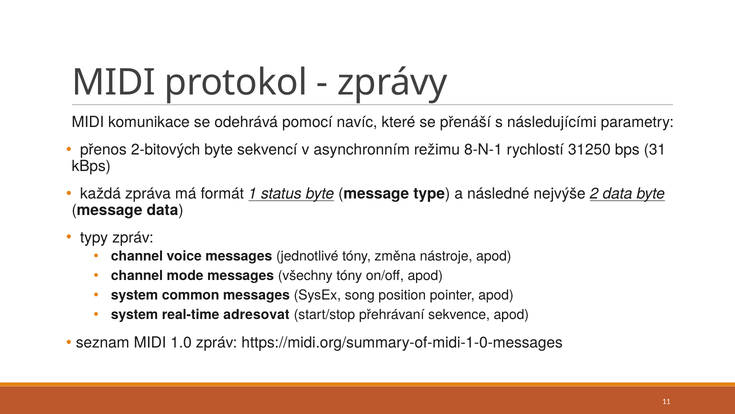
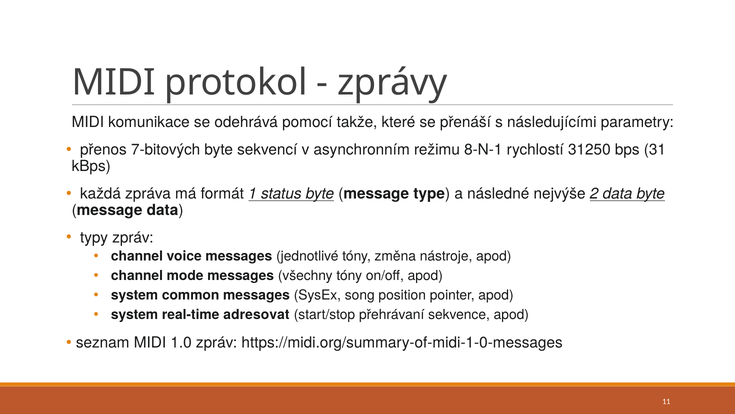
navíc: navíc -> takže (357, 122)
2-bitových: 2-bitových -> 7-bitových (166, 150)
